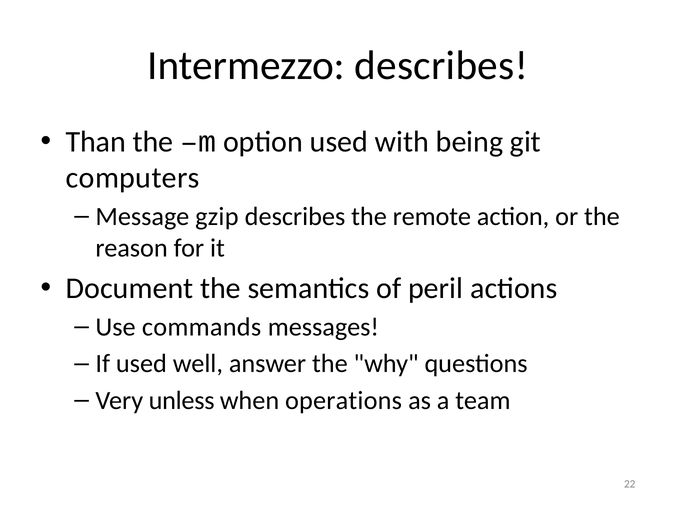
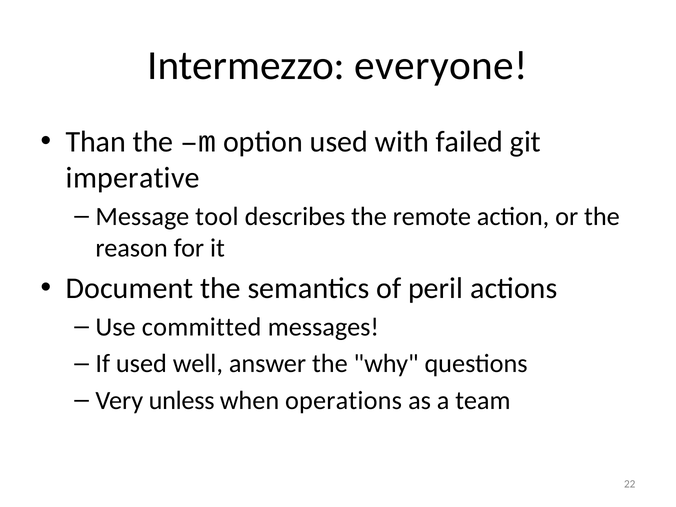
Intermezzo describes: describes -> everyone (441, 65)
being: being -> failed (470, 142)
computers: computers -> imperative (133, 178)
gzip: gzip -> tool (217, 217)
commands: commands -> committed (202, 327)
